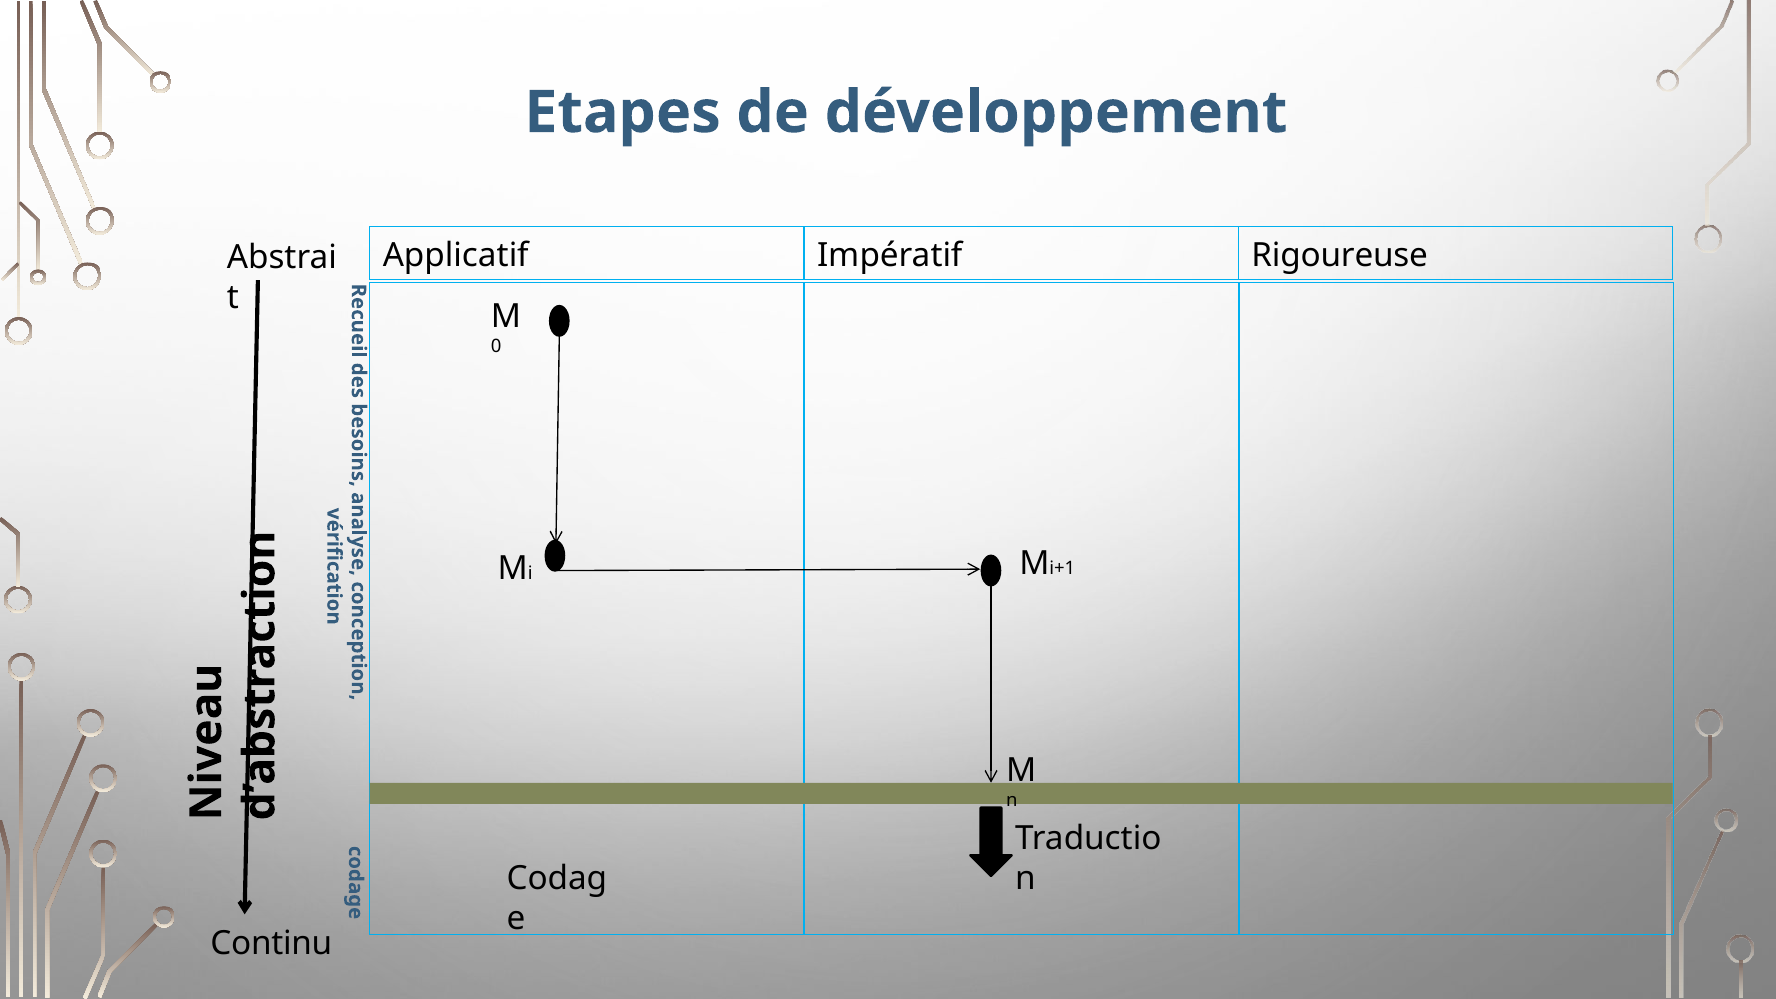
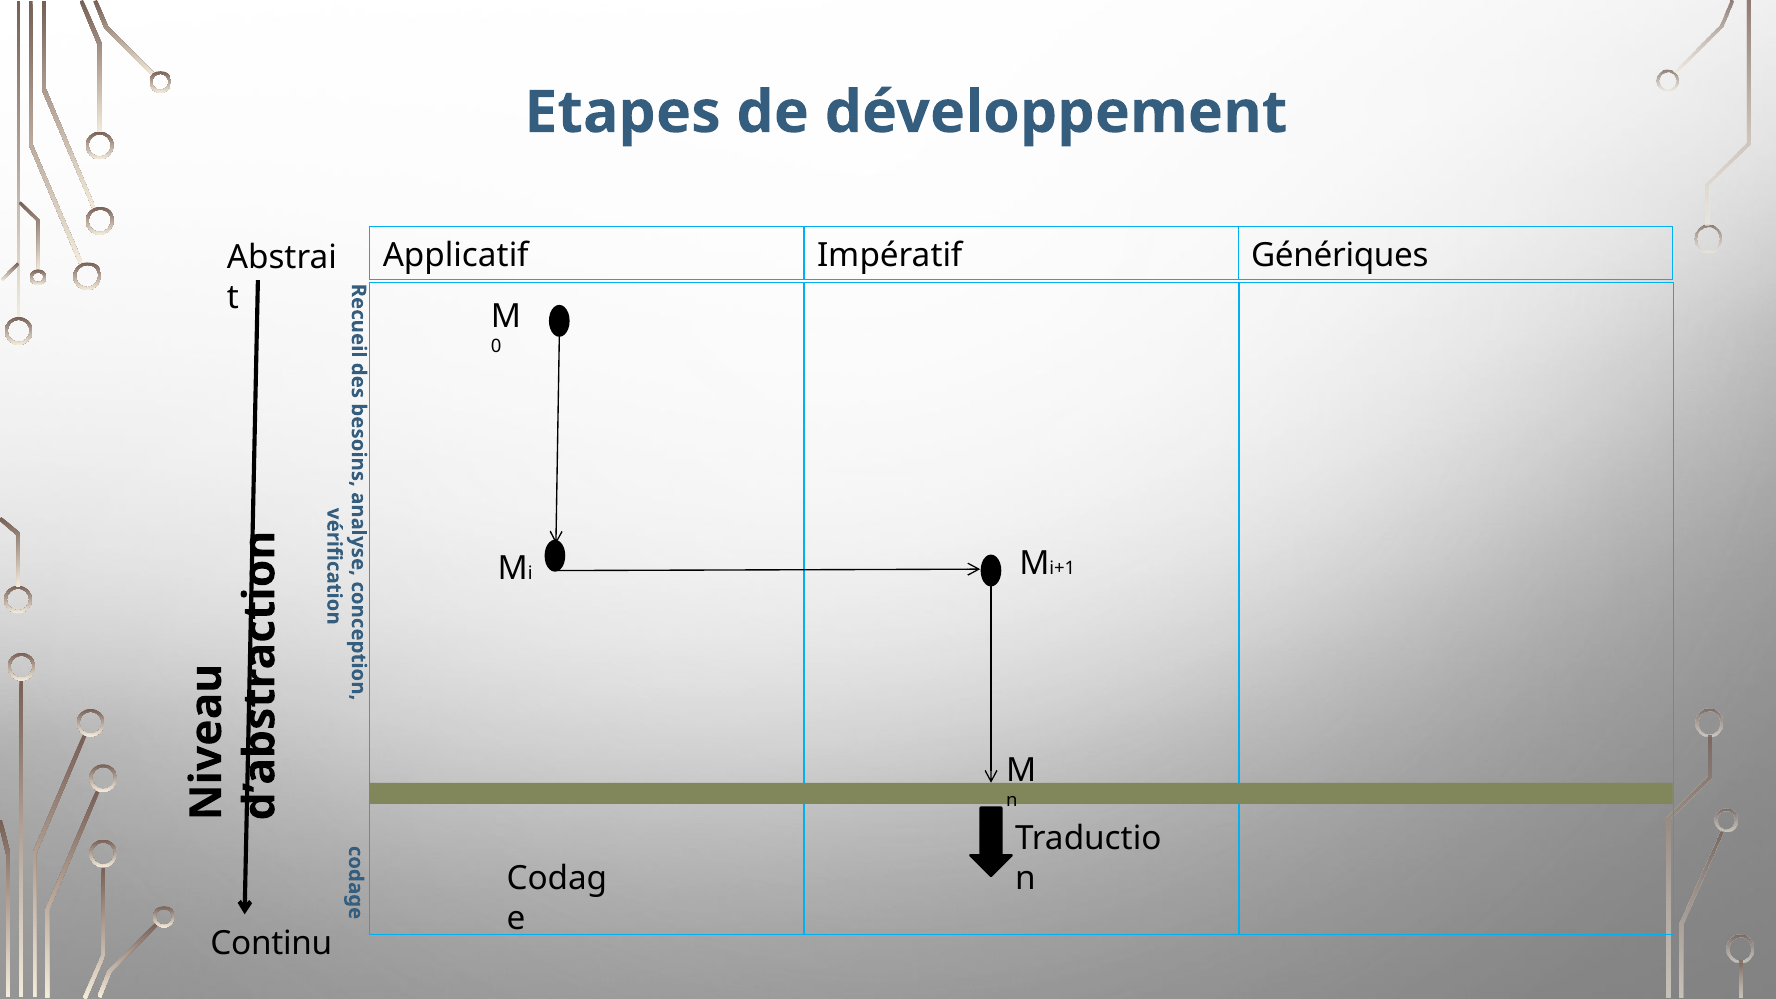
Rigoureuse: Rigoureuse -> Génériques (1340, 255)
